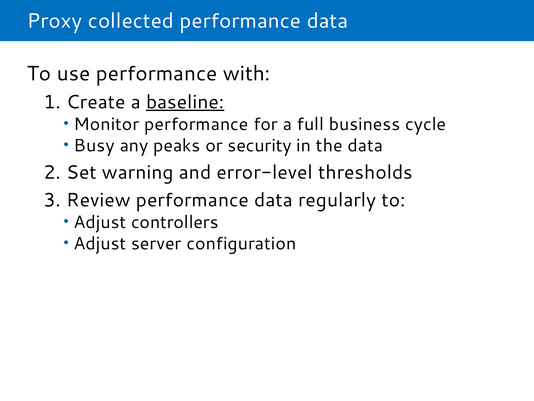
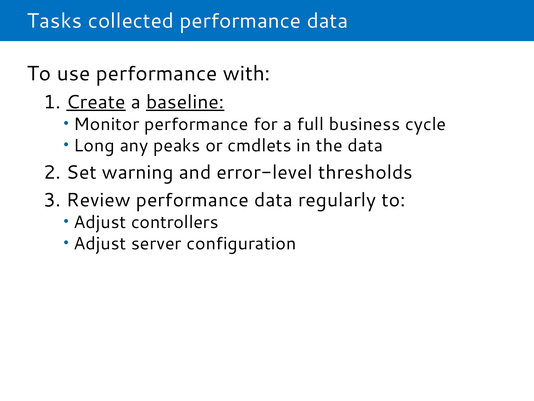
Proxy: Proxy -> Tasks (54, 21)
Create underline: none -> present (96, 102)
Busy: Busy -> Long (94, 145)
security: security -> cmdlets (260, 145)
